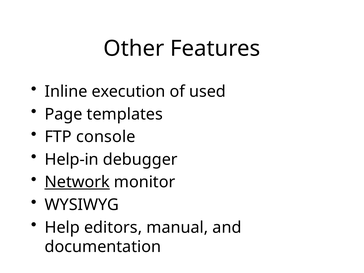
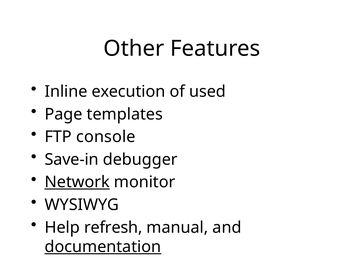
Help-in: Help-in -> Save-in (72, 159)
editors: editors -> refresh (113, 227)
documentation underline: none -> present (103, 247)
